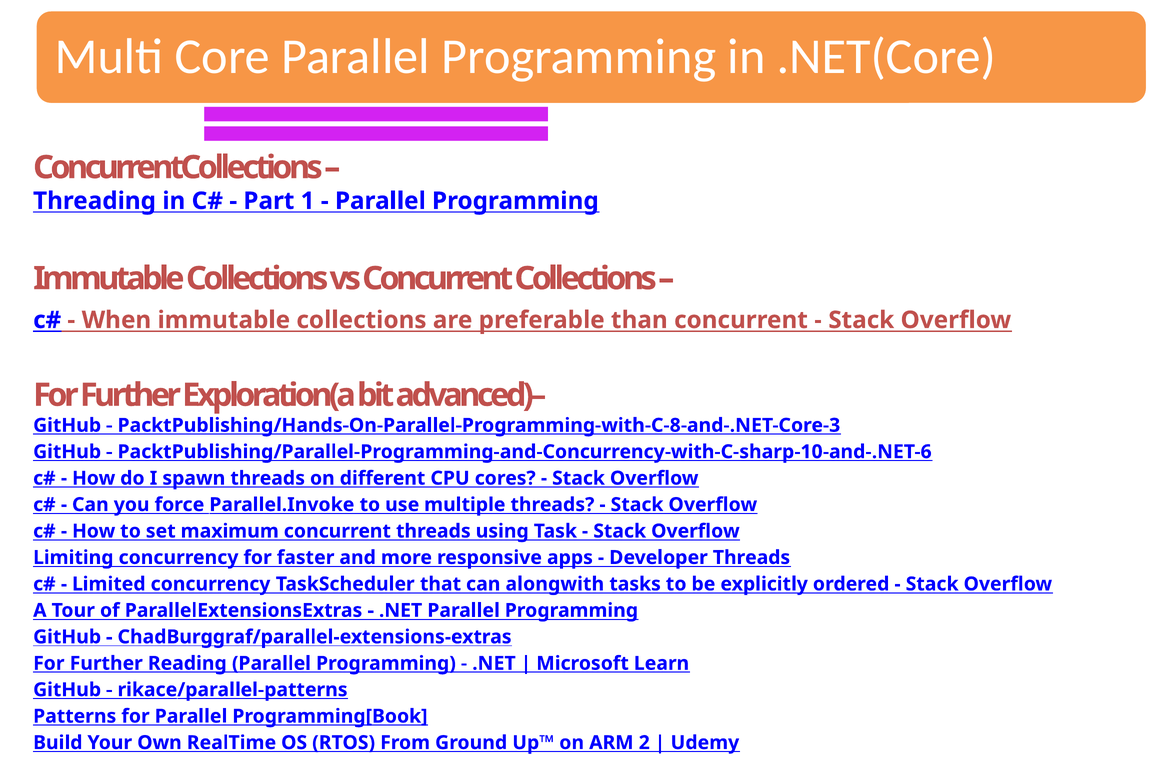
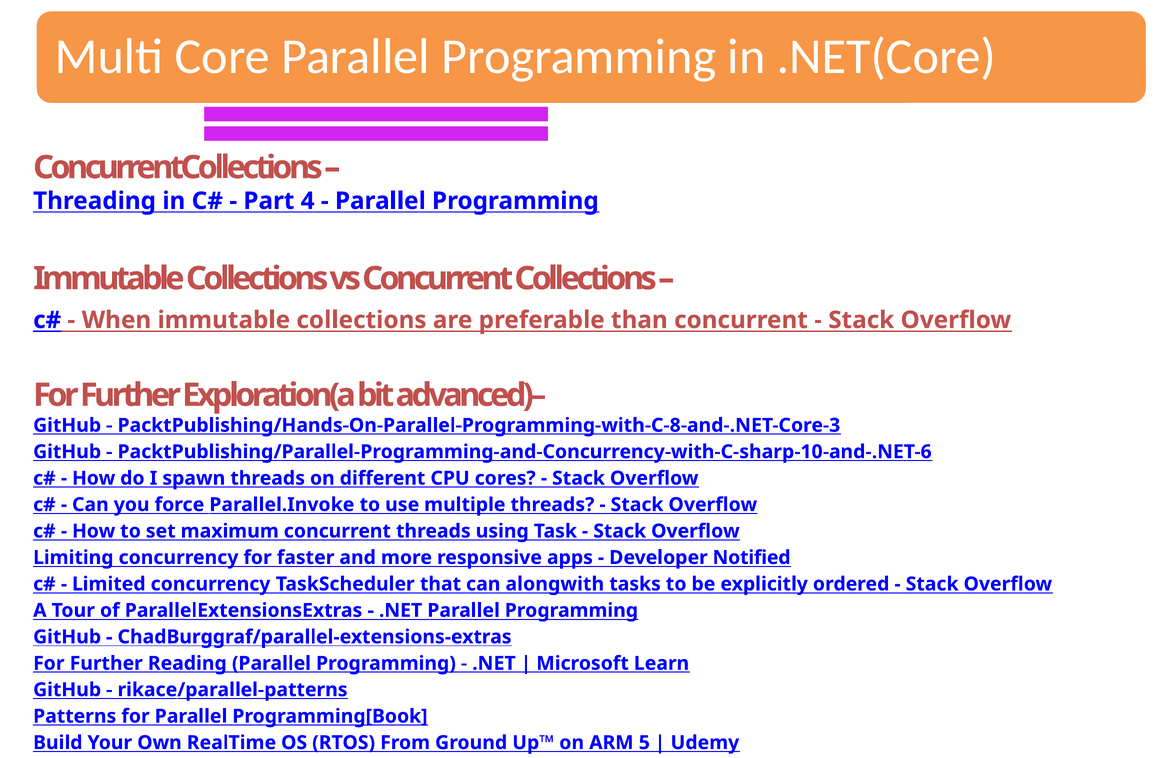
1: 1 -> 4 (308, 201)
Developer Threads: Threads -> Notified (752, 558)
2: 2 -> 5 (644, 743)
